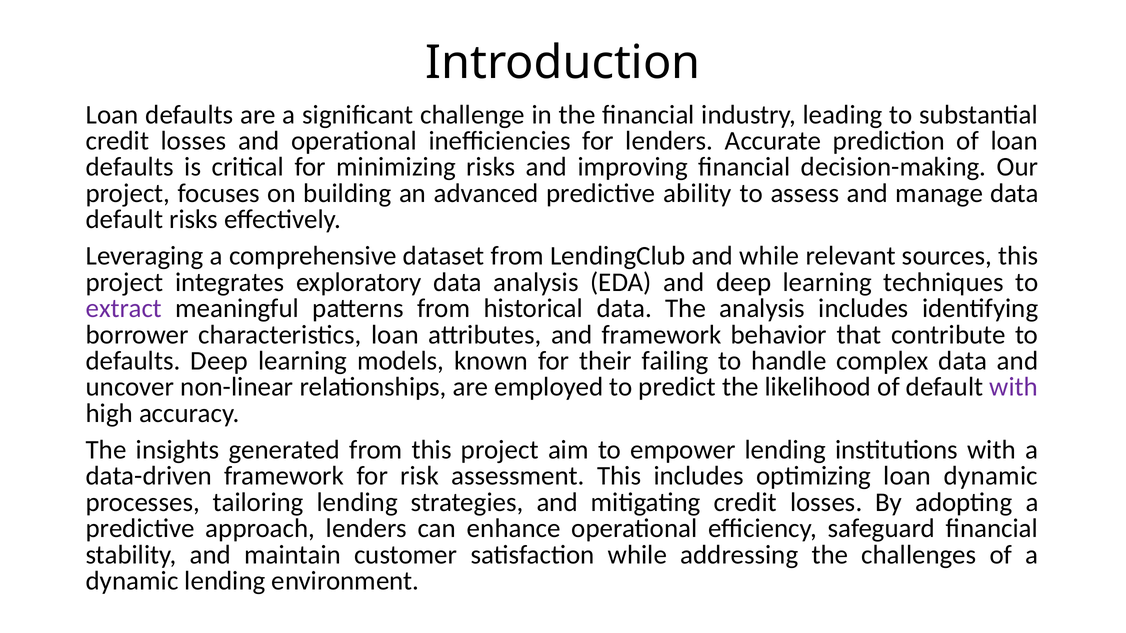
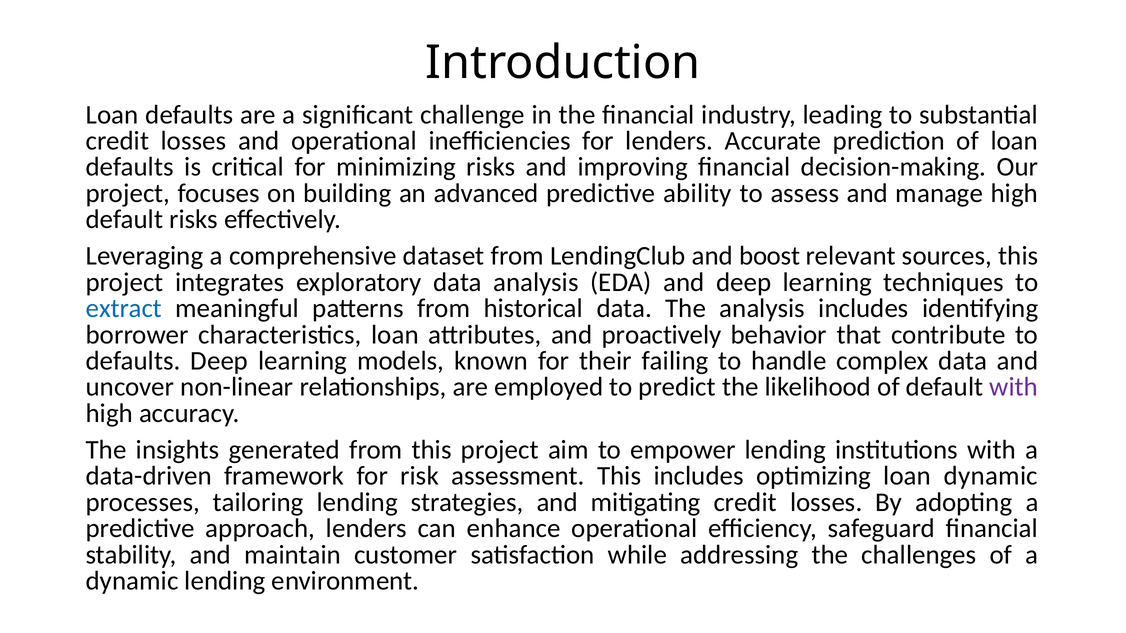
manage data: data -> high (1014, 193)
and while: while -> boost (770, 256)
extract colour: purple -> blue (124, 309)
and framework: framework -> proactively (662, 335)
